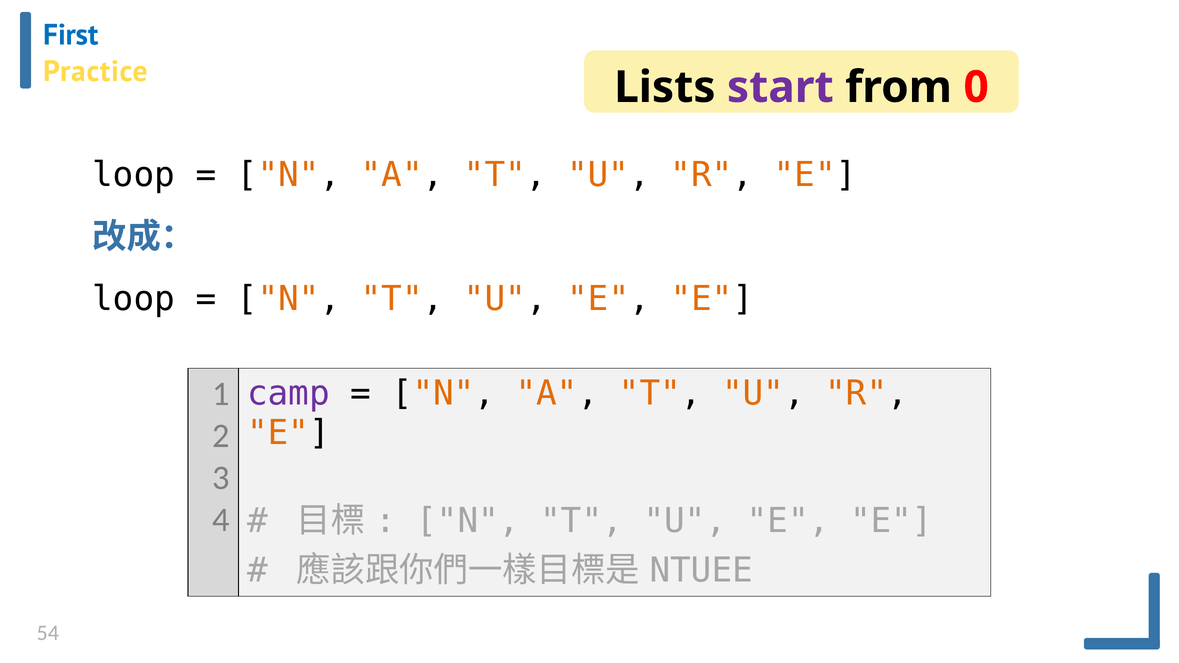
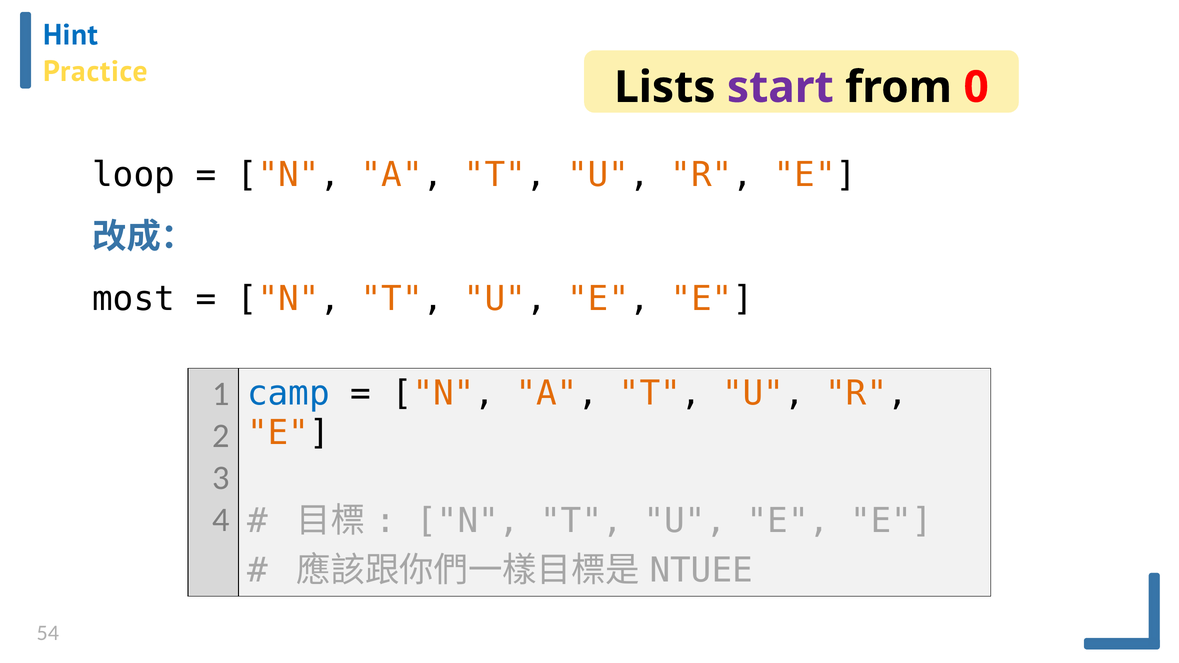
First: First -> Hint (71, 35)
loop: loop -> most (134, 299)
camp colour: purple -> blue (289, 393)
